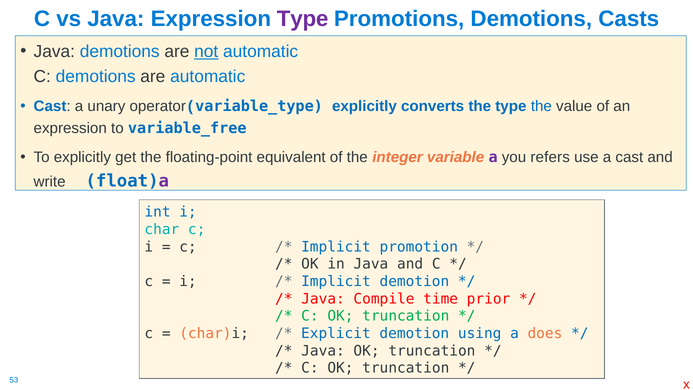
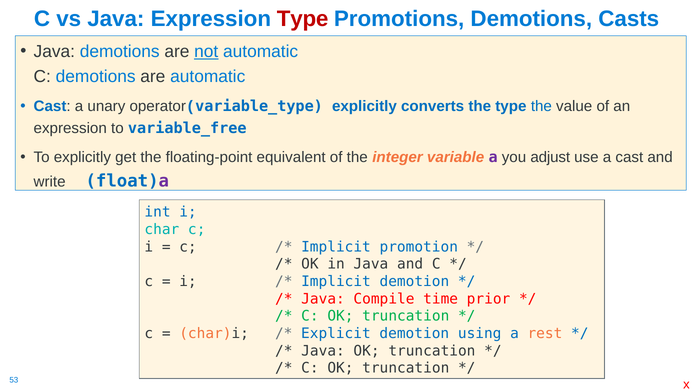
Type colour: purple -> red (303, 19)
refers: refers -> adjust (550, 157)
does: does -> rest (545, 333)
